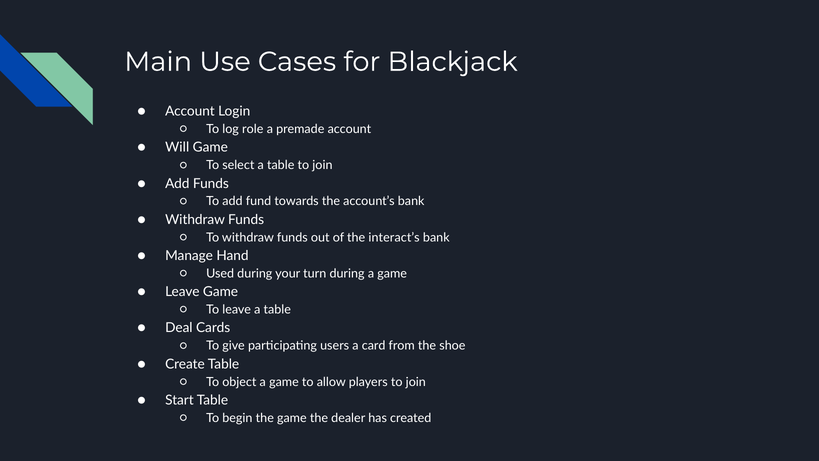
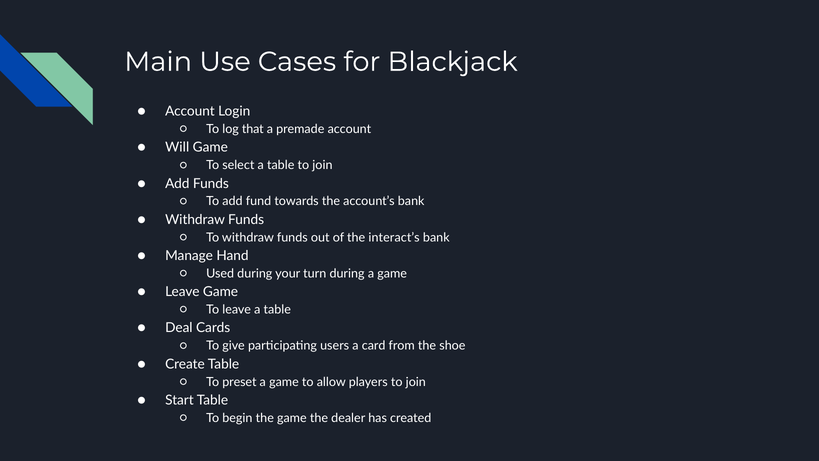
role: role -> that (253, 129)
object: object -> preset (239, 382)
